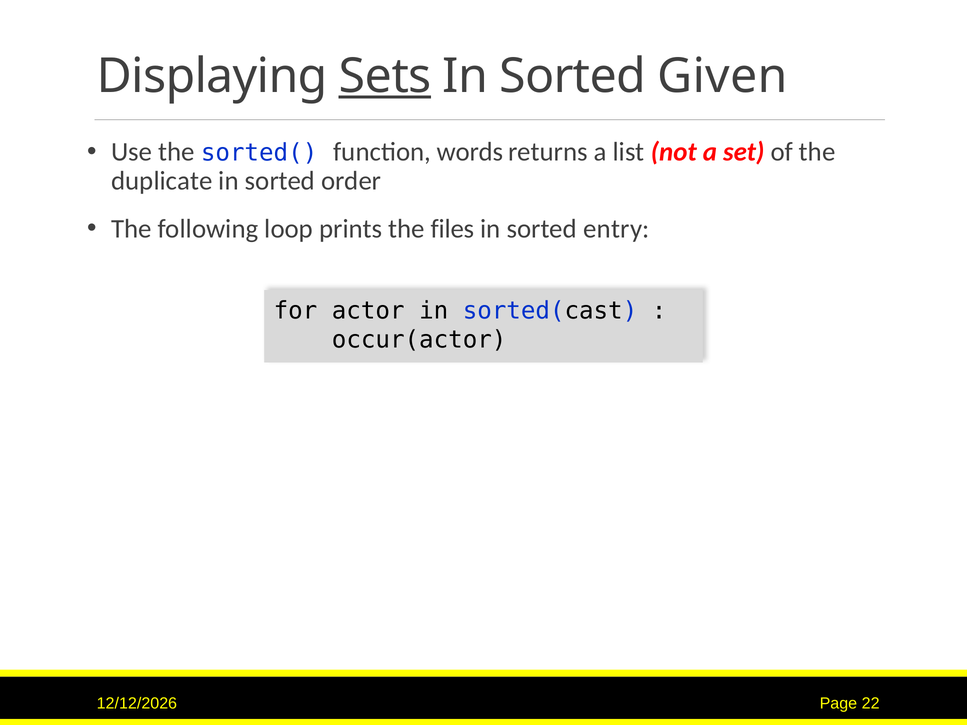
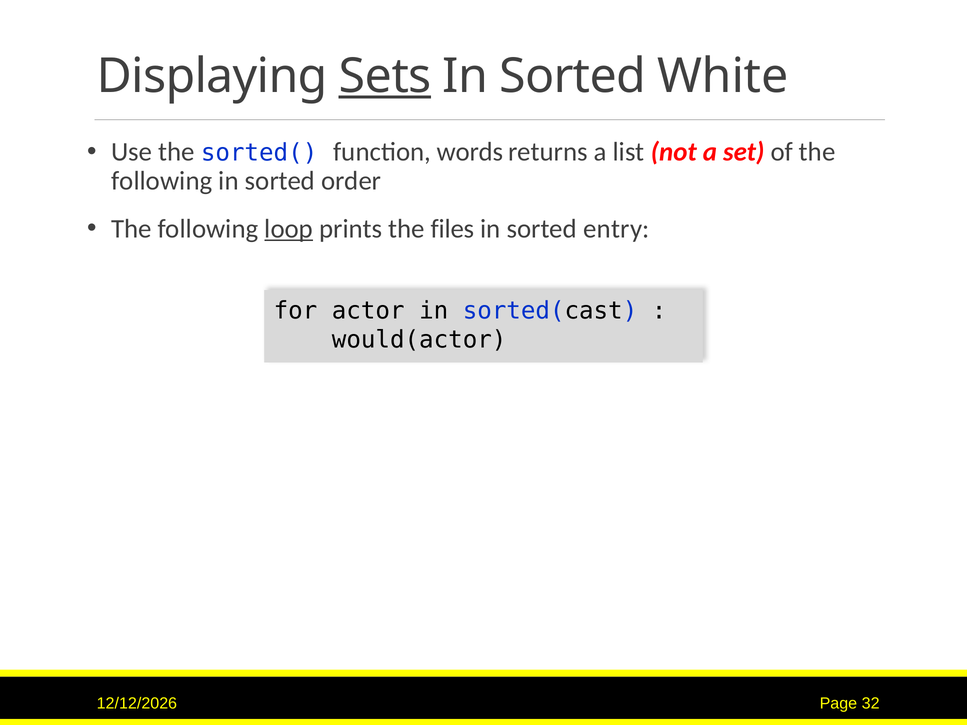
Given: Given -> White (723, 76)
duplicate: duplicate -> following (162, 181)
loop underline: none -> present (289, 229)
occur(actor: occur(actor -> would(actor (419, 340)
22: 22 -> 32 (871, 704)
